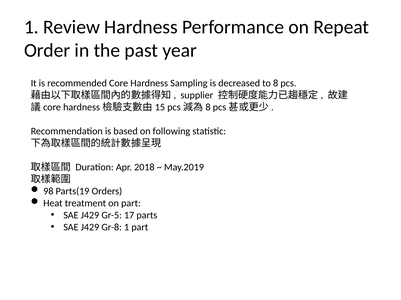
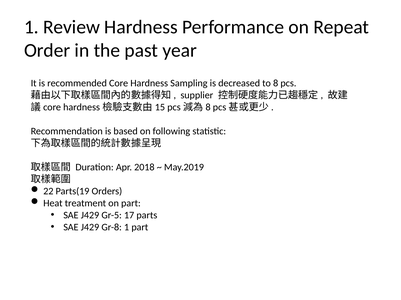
98: 98 -> 22 (48, 192)
